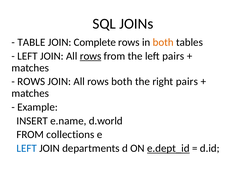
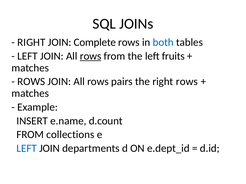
TABLE: TABLE -> RIGHT (31, 42)
both colour: orange -> blue (163, 42)
left pairs: pairs -> fruits (173, 56)
rows both: both -> pairs (122, 82)
right pairs: pairs -> rows (187, 82)
d.world: d.world -> d.count (106, 121)
e.dept_id underline: present -> none (168, 149)
